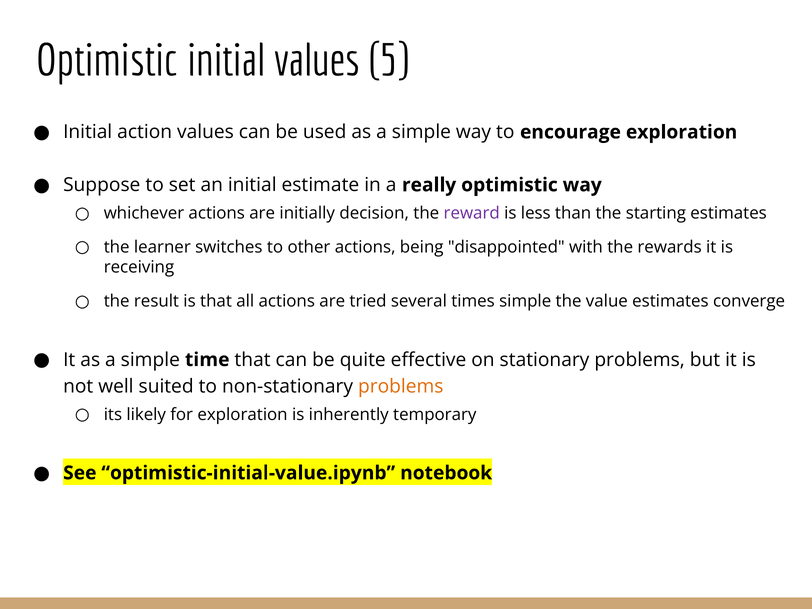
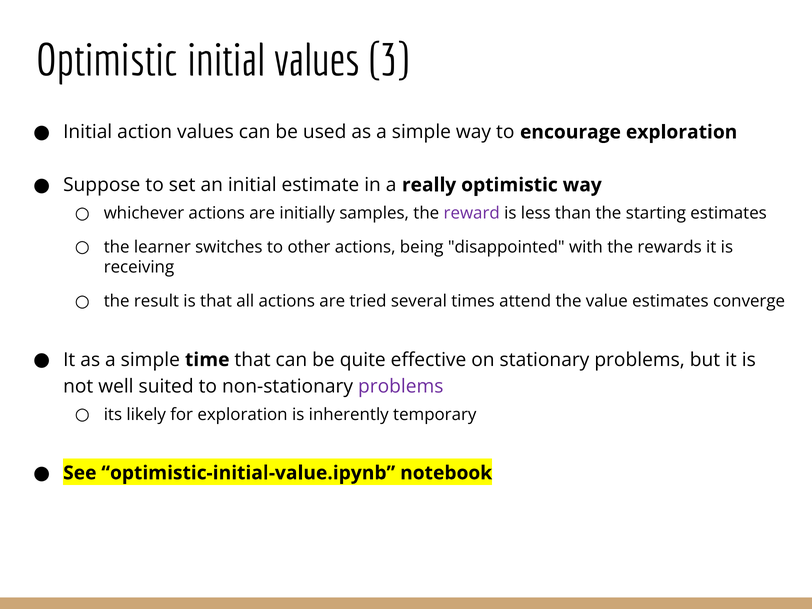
5: 5 -> 3 (389, 61)
decision: decision -> samples (374, 213)
times simple: simple -> attend (525, 301)
problems colour: orange -> purple (401, 386)
